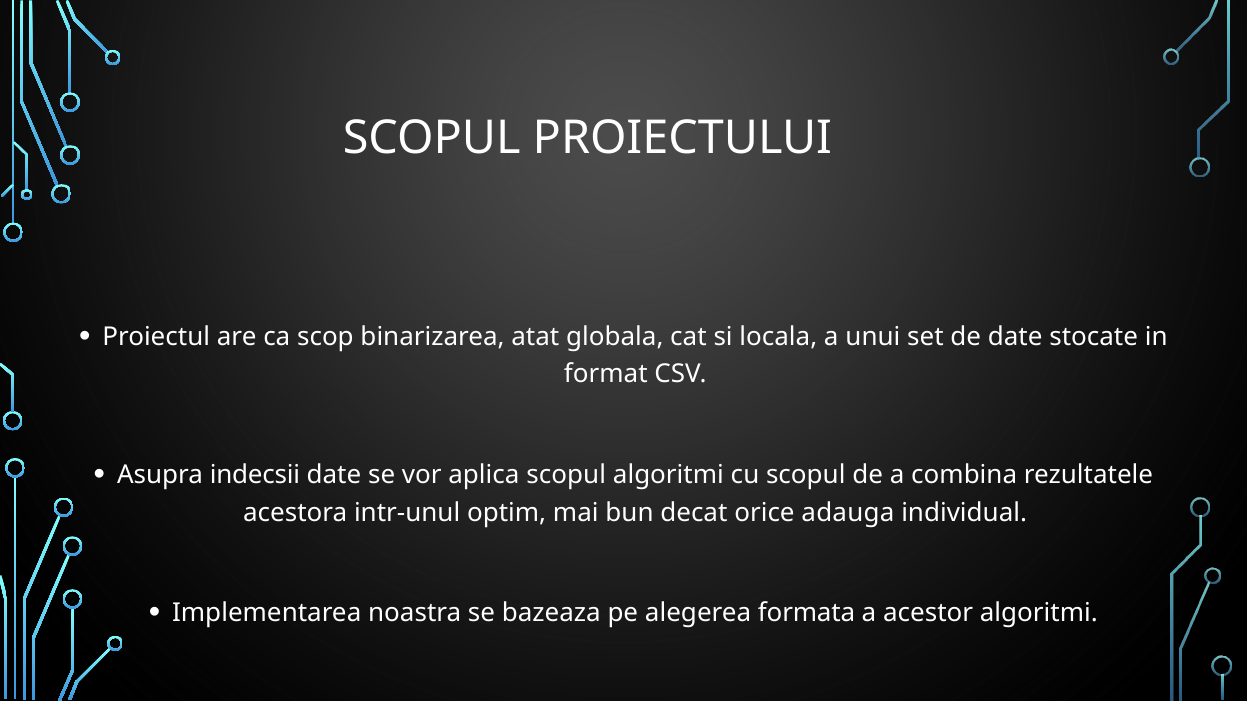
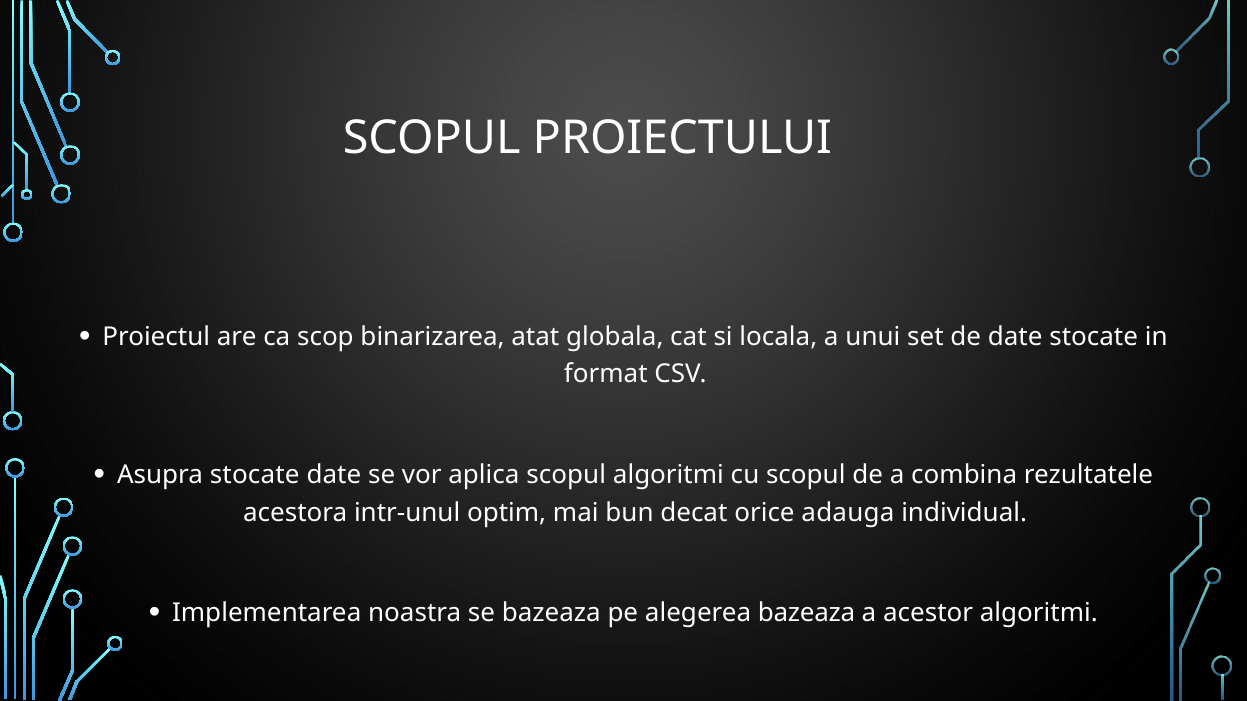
Asupra indecsii: indecsii -> stocate (255, 475)
alegerea formata: formata -> bazeaza (807, 614)
